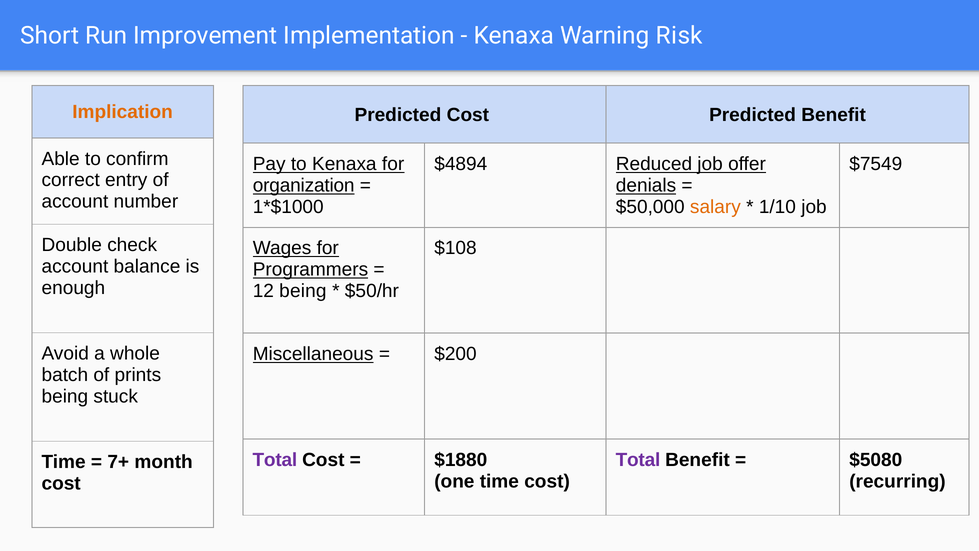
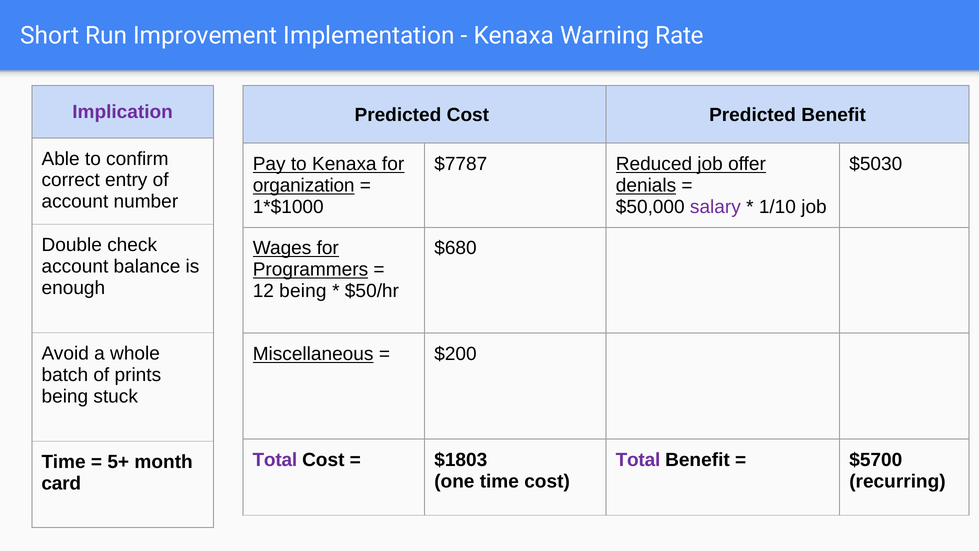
Risk: Risk -> Rate (680, 36)
Implication colour: orange -> purple (123, 112)
$4894: $4894 -> $7787 (461, 164)
$7549: $7549 -> $5030 (876, 164)
salary colour: orange -> purple (715, 207)
$108: $108 -> $680 (455, 248)
$1880: $1880 -> $1803 (461, 460)
$5080: $5080 -> $5700 (876, 460)
7+: 7+ -> 5+ (118, 462)
cost: cost -> card (61, 483)
